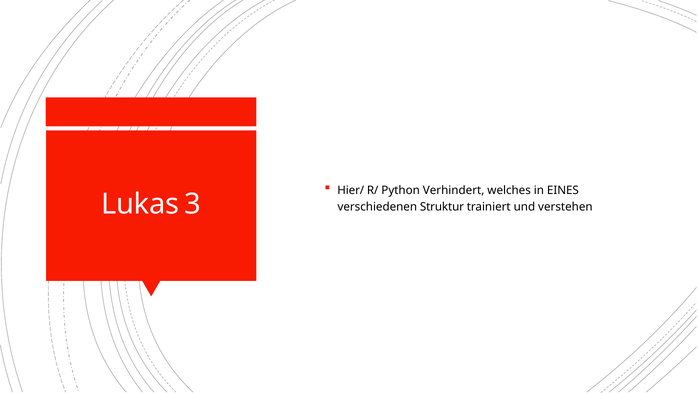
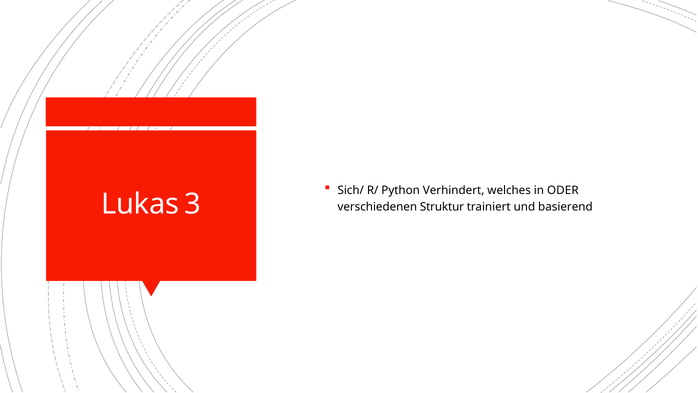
Hier/: Hier/ -> Sich/ (351, 190)
EINES: EINES -> ODER (563, 190)
verstehen: verstehen -> basierend (565, 207)
